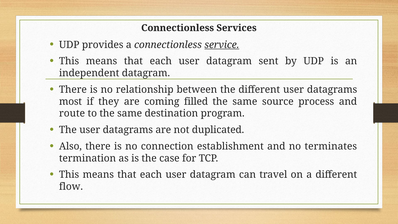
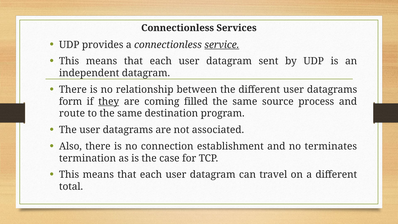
most: most -> form (70, 101)
they underline: none -> present (109, 101)
duplicated: duplicated -> associated (218, 130)
flow: flow -> total (71, 186)
